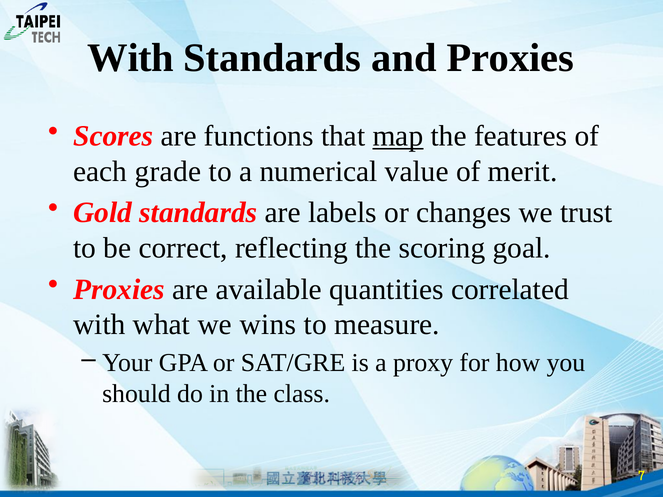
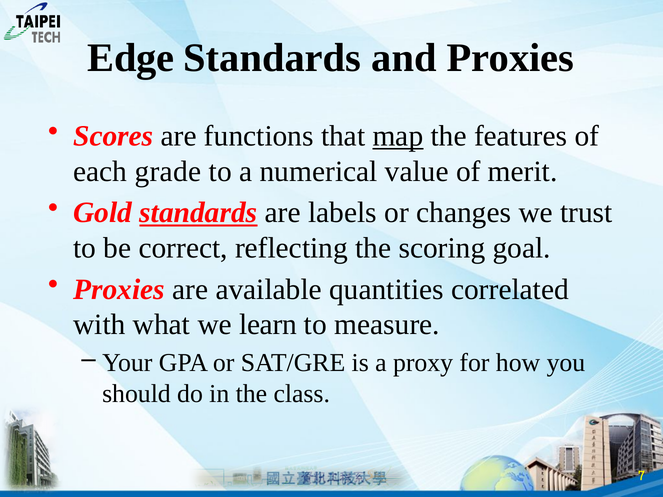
With: With -> Edge (131, 58)
standards underline: none -> present (198, 213)
wins: wins -> learn (268, 325)
